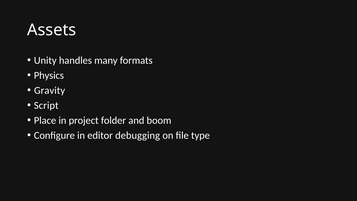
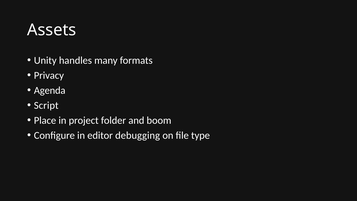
Physics: Physics -> Privacy (49, 75)
Gravity: Gravity -> Agenda (50, 90)
